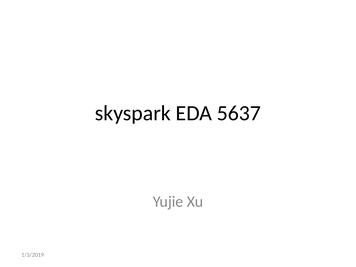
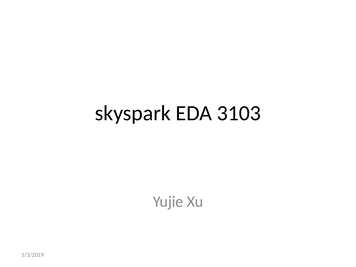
5637: 5637 -> 3103 (239, 113)
